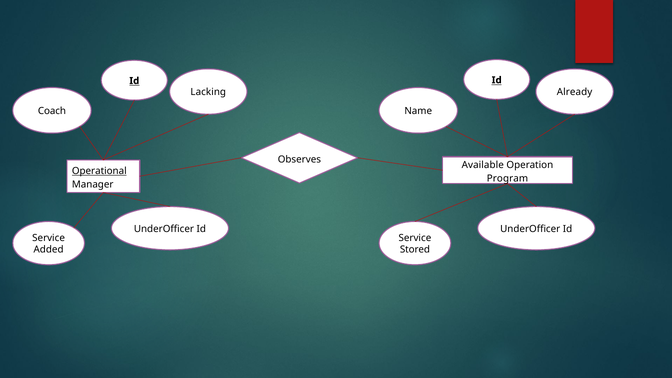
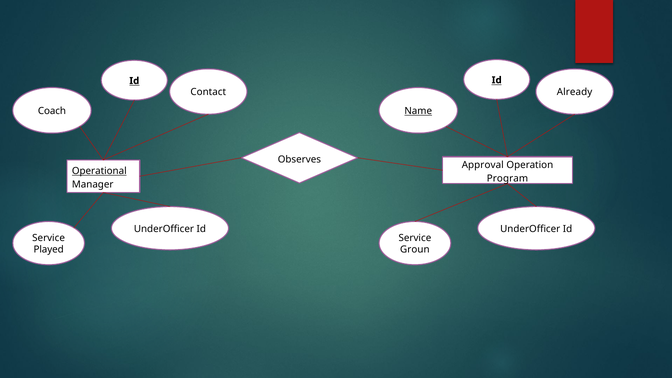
Lacking: Lacking -> Contact (208, 92)
Name underline: none -> present (418, 111)
Available: Available -> Approval (483, 165)
Added: Added -> Played (49, 250)
Stored: Stored -> Groun (415, 250)
